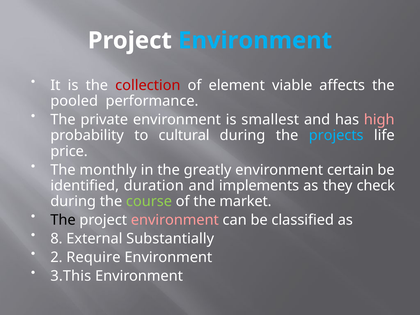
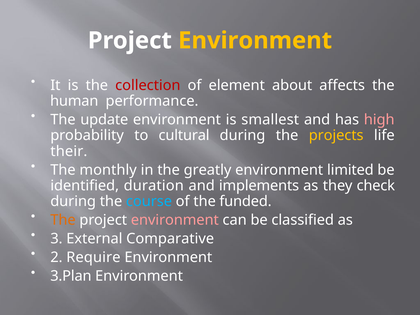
Environment colour: light blue -> yellow (255, 41)
viable: viable -> about (292, 85)
pooled: pooled -> human (74, 101)
private: private -> update (104, 120)
projects colour: light blue -> yellow (336, 136)
price: price -> their (69, 151)
certain: certain -> limited (350, 170)
course colour: light green -> light blue (149, 201)
market: market -> funded (245, 201)
The colour: black -> orange (63, 220)
8: 8 -> 3 (56, 239)
Substantially: Substantially -> Comparative (170, 239)
3.This: 3.This -> 3.Plan (71, 276)
